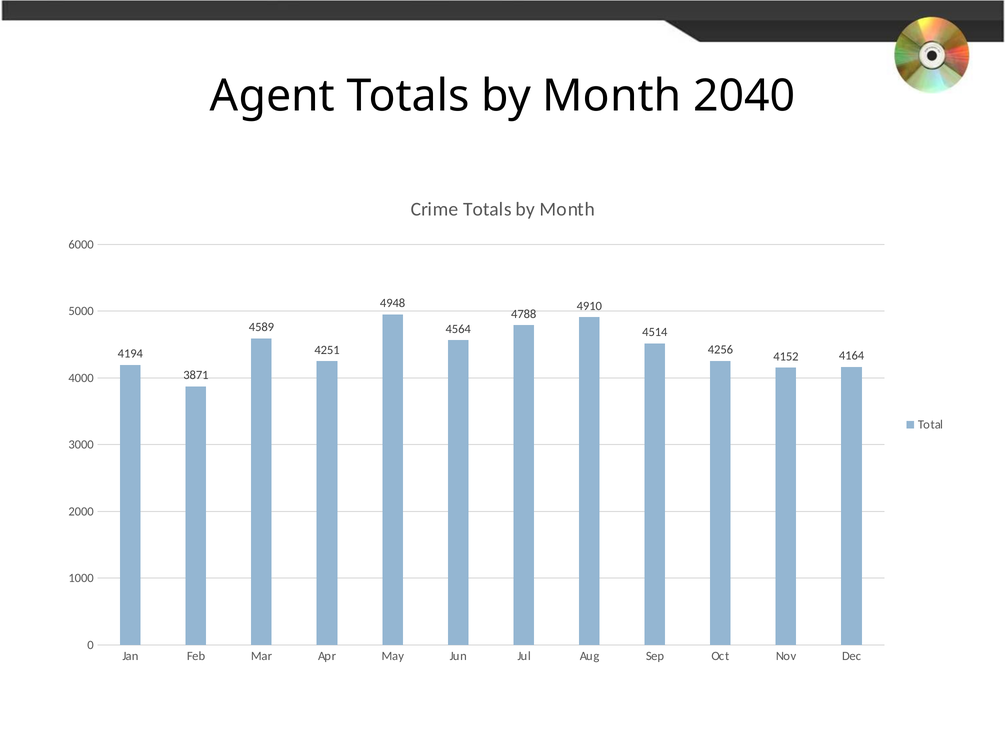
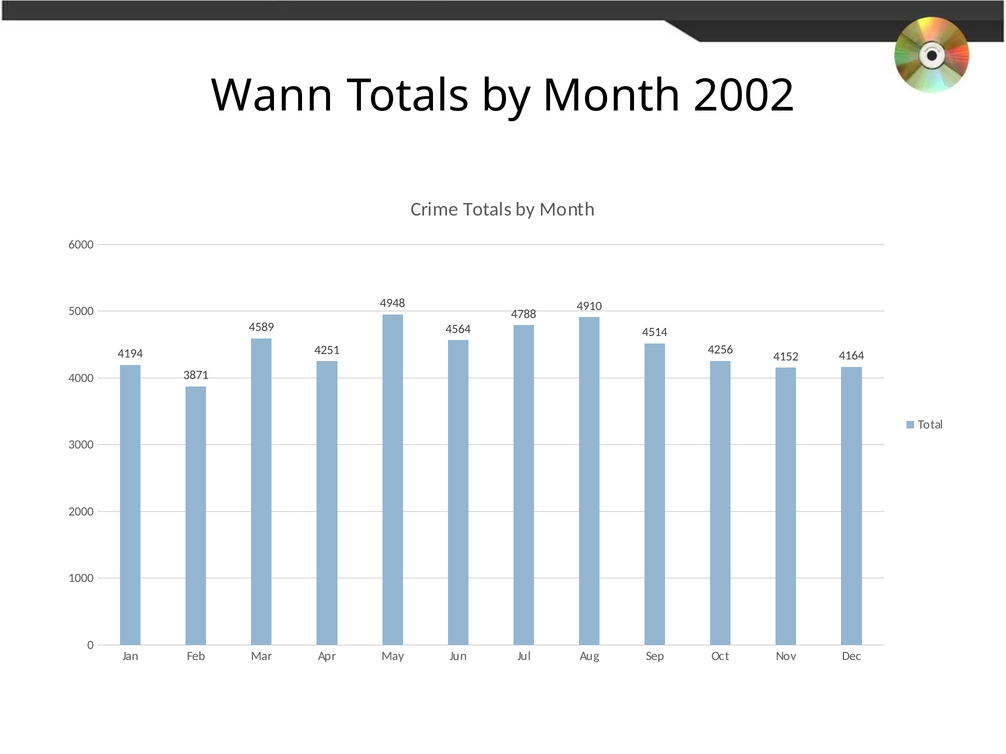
Agent: Agent -> Wann (272, 96)
2040: 2040 -> 2002 (744, 96)
